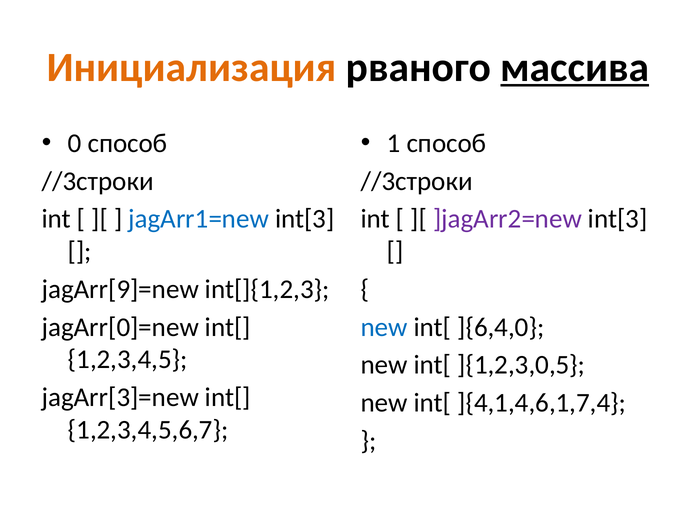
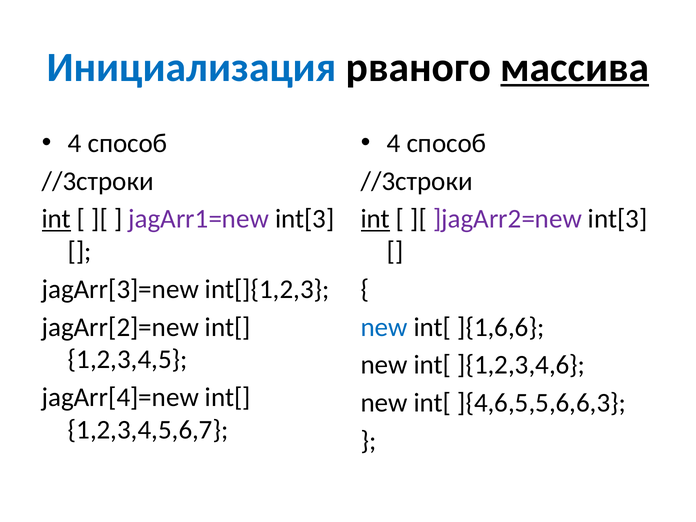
Инициализация colour: orange -> blue (192, 67)
0: 0 -> 4 (75, 143)
1: 1 -> 4 (394, 143)
int underline: none -> present (56, 219)
jagArr1=new colour: blue -> purple (199, 219)
int underline: none -> present (375, 219)
jagArr[9]=new: jagArr[9]=new -> jagArr[3]=new (120, 289)
jagArr[0]=new: jagArr[0]=new -> jagArr[2]=new (120, 327)
]{6,4,0: ]{6,4,0 -> ]{1,6,6 (501, 327)
]{1,2,3,0,5: ]{1,2,3,0,5 -> ]{1,2,3,4,6 (521, 365)
jagArr[3]=new: jagArr[3]=new -> jagArr[4]=new (120, 397)
]{4,1,4,6,1,7,4: ]{4,1,4,6,1,7,4 -> ]{4,6,5,5,6,6,3 (542, 403)
